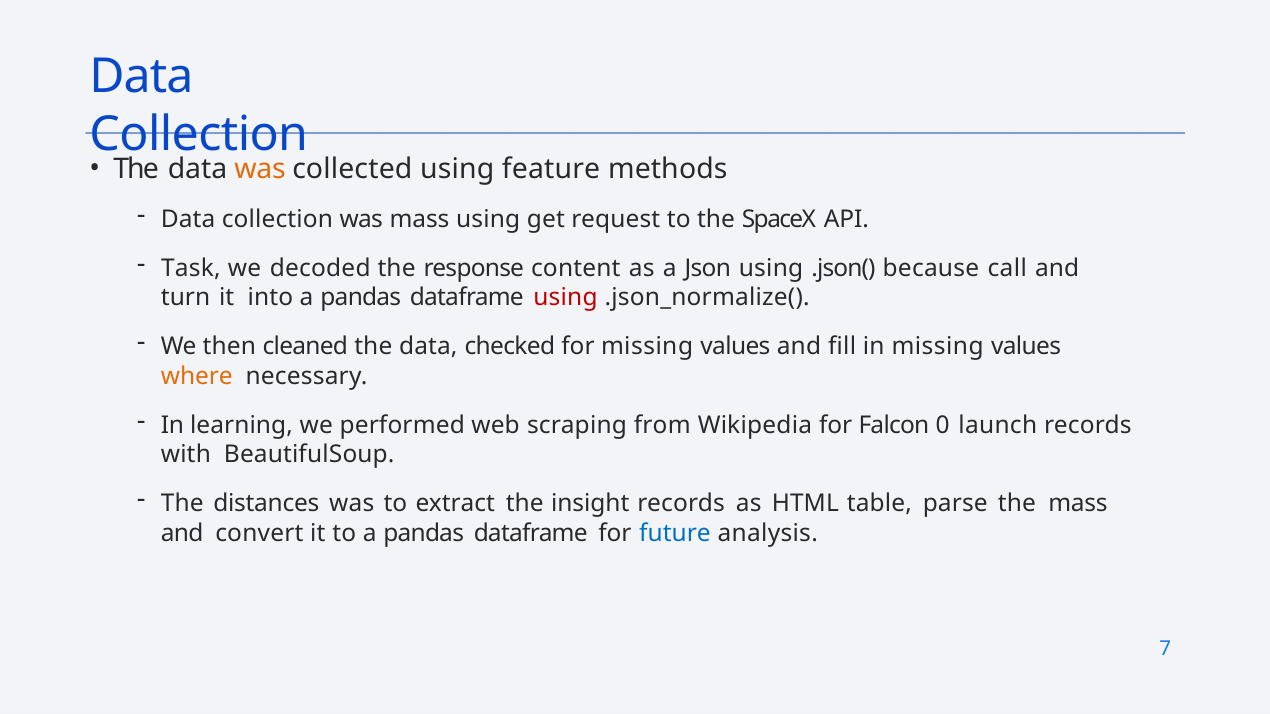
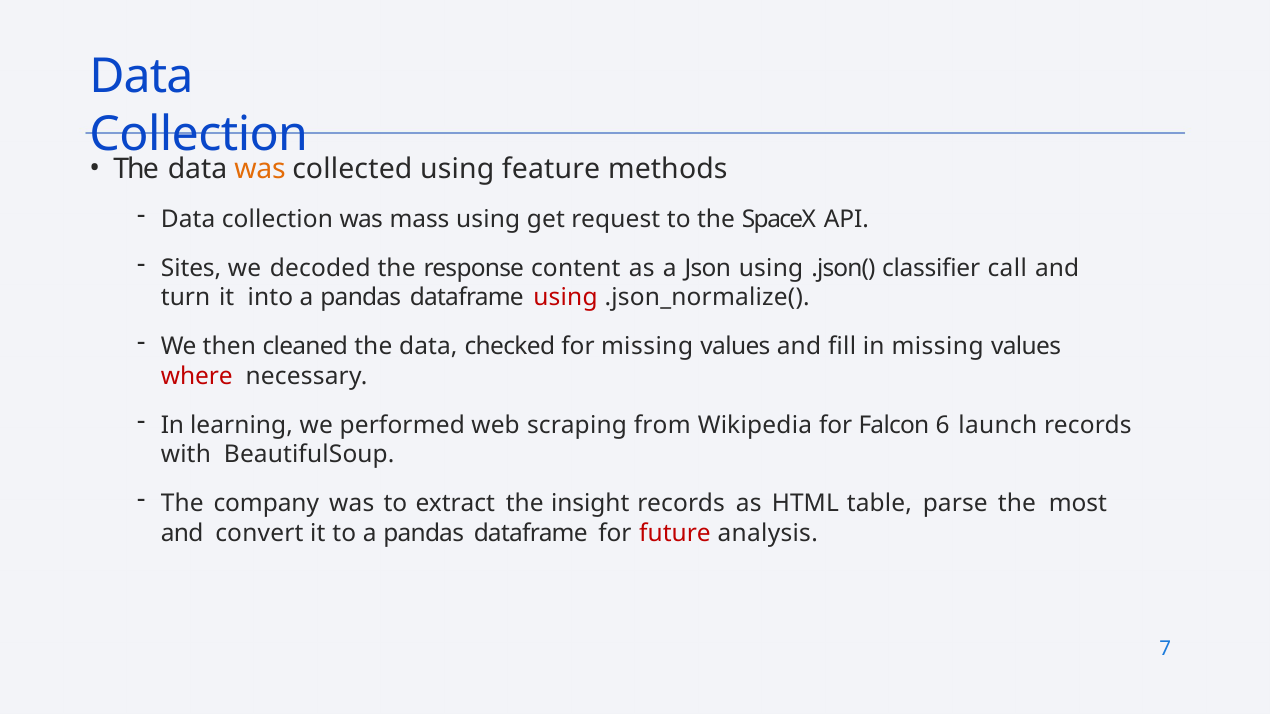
Task: Task -> Sites (191, 268)
because: because -> classifier (931, 268)
where colour: orange -> red (197, 377)
0: 0 -> 6 (943, 425)
distances: distances -> company (266, 504)
the mass: mass -> most (1078, 504)
future colour: blue -> red (675, 533)
